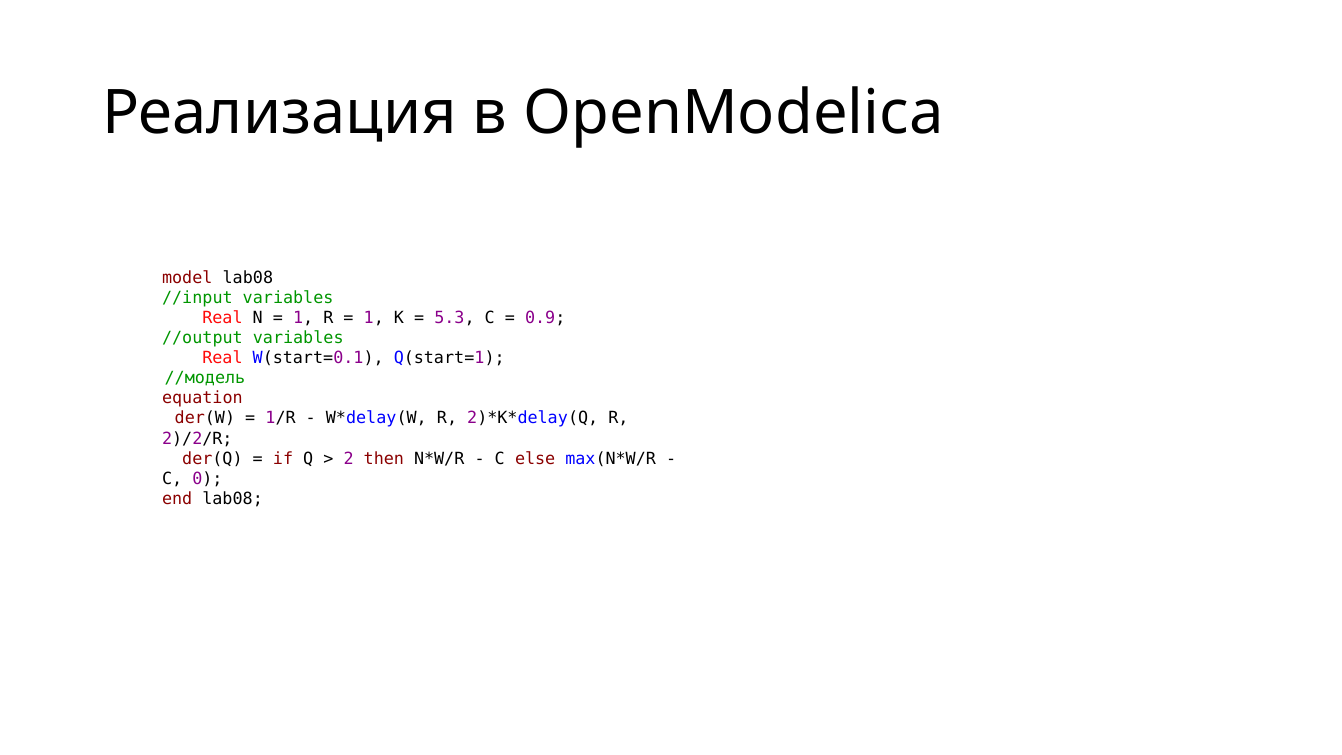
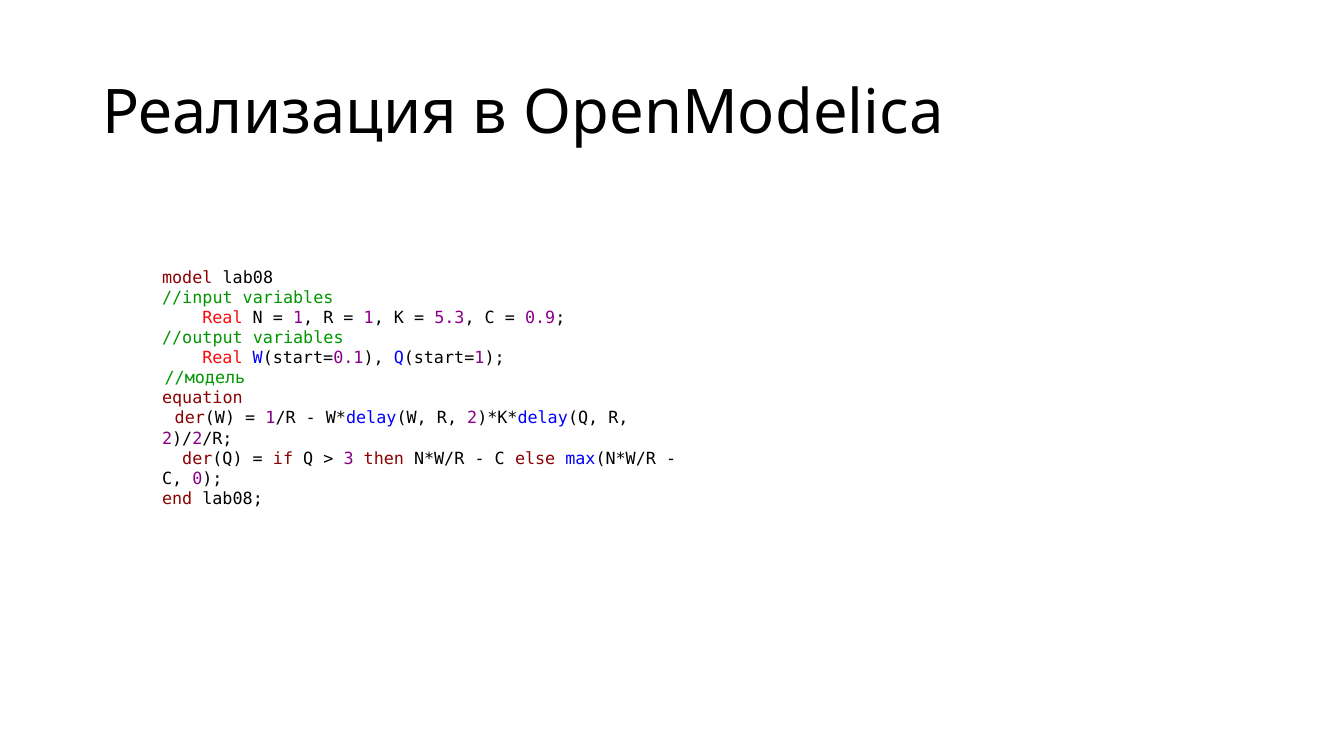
2: 2 -> 3 (349, 459)
